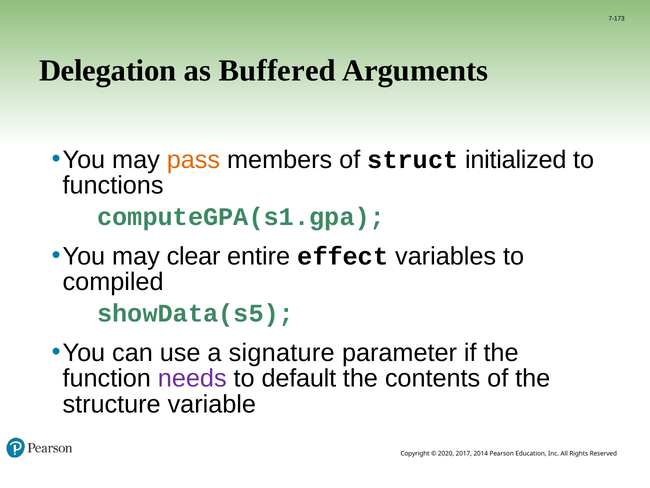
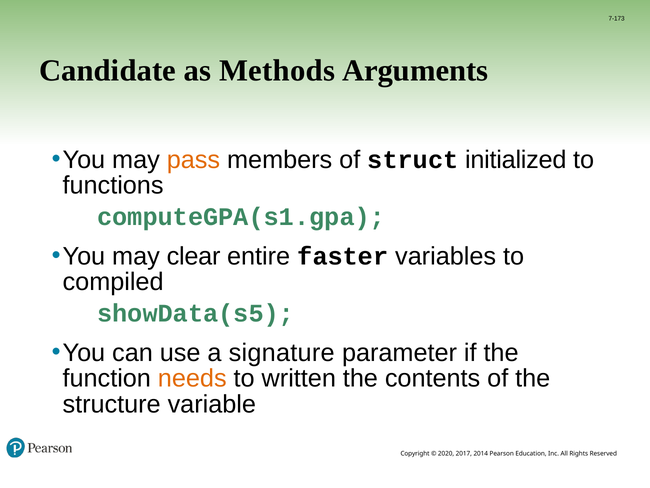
Delegation: Delegation -> Candidate (108, 71)
Buffered: Buffered -> Methods (277, 71)
effect: effect -> faster (343, 256)
needs colour: purple -> orange (192, 378)
default: default -> written (299, 378)
